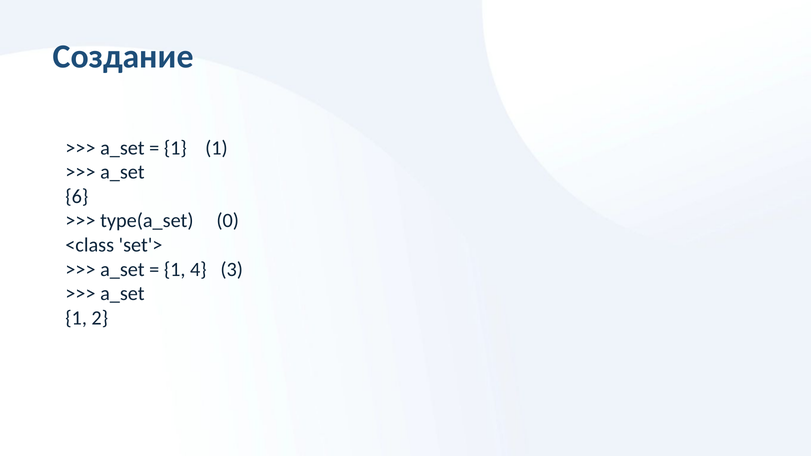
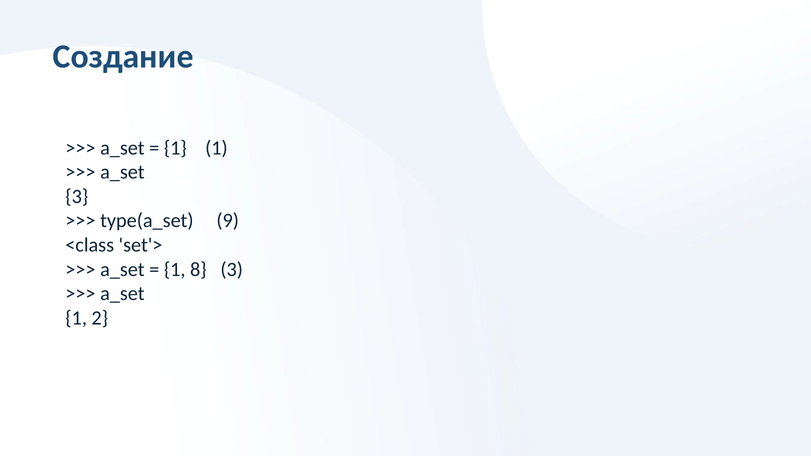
6: 6 -> 3 (77, 197)
0: 0 -> 9 (228, 221)
4: 4 -> 8 (198, 270)
